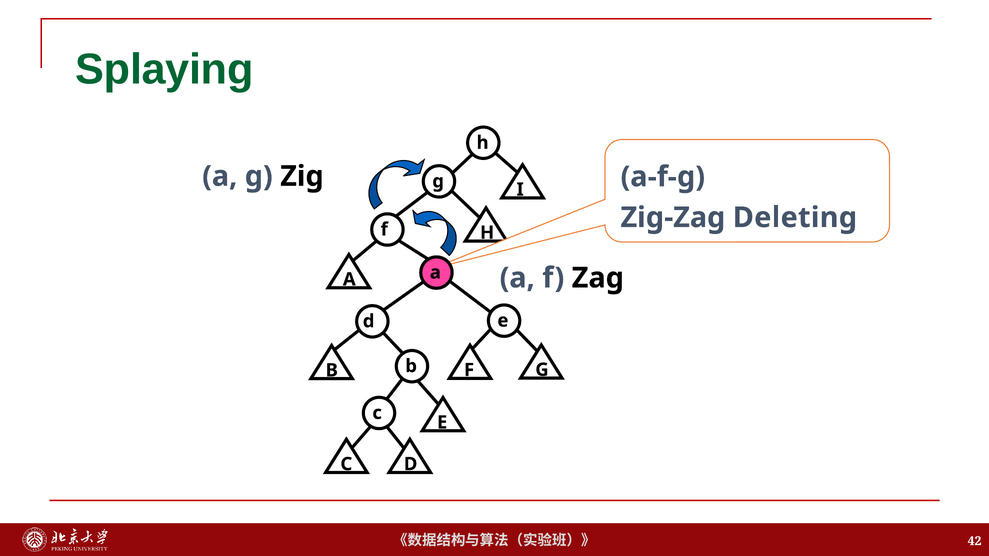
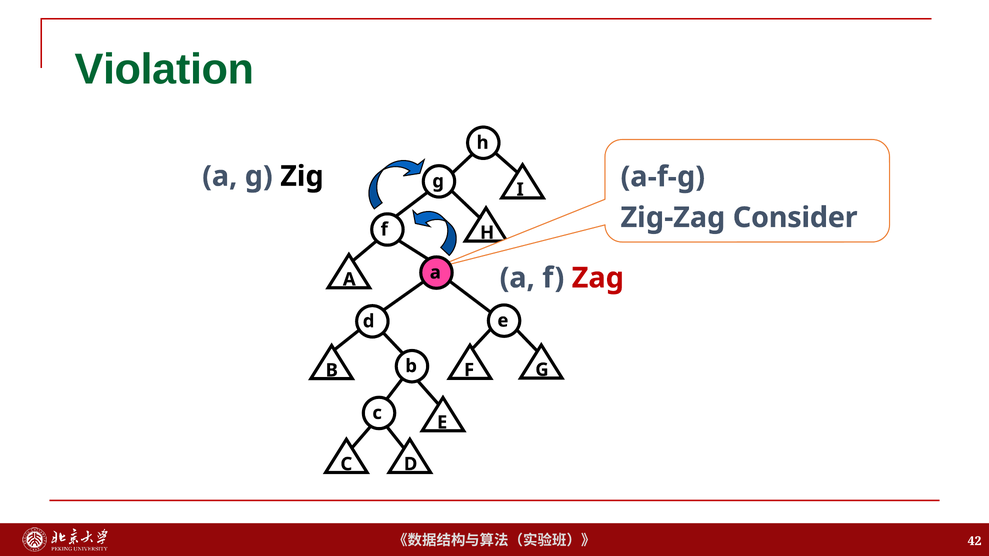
Splaying: Splaying -> Violation (164, 69)
Deleting: Deleting -> Consider (795, 218)
Zag colour: black -> red (598, 278)
